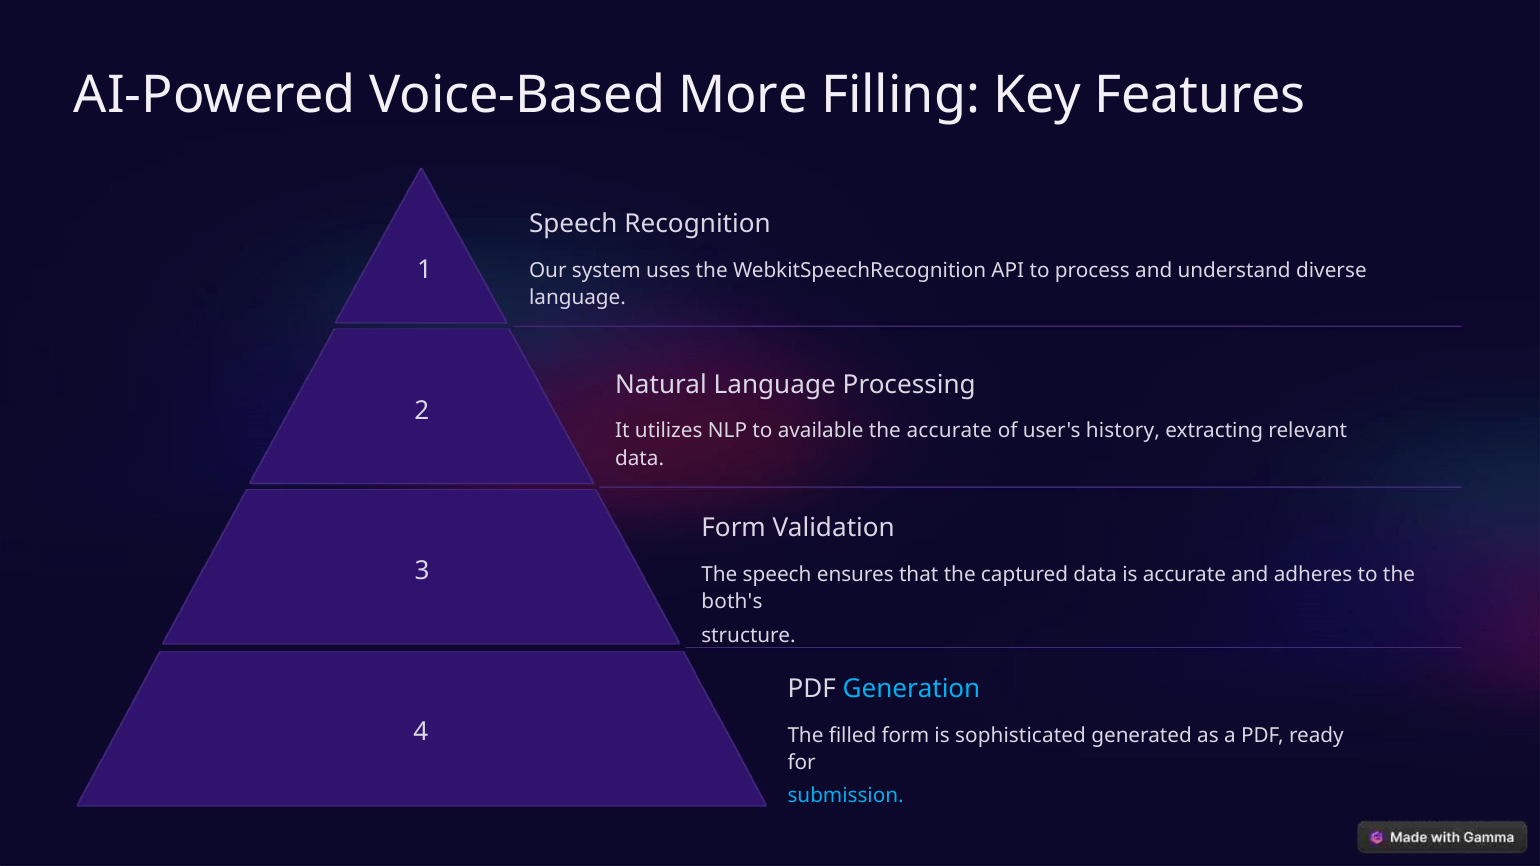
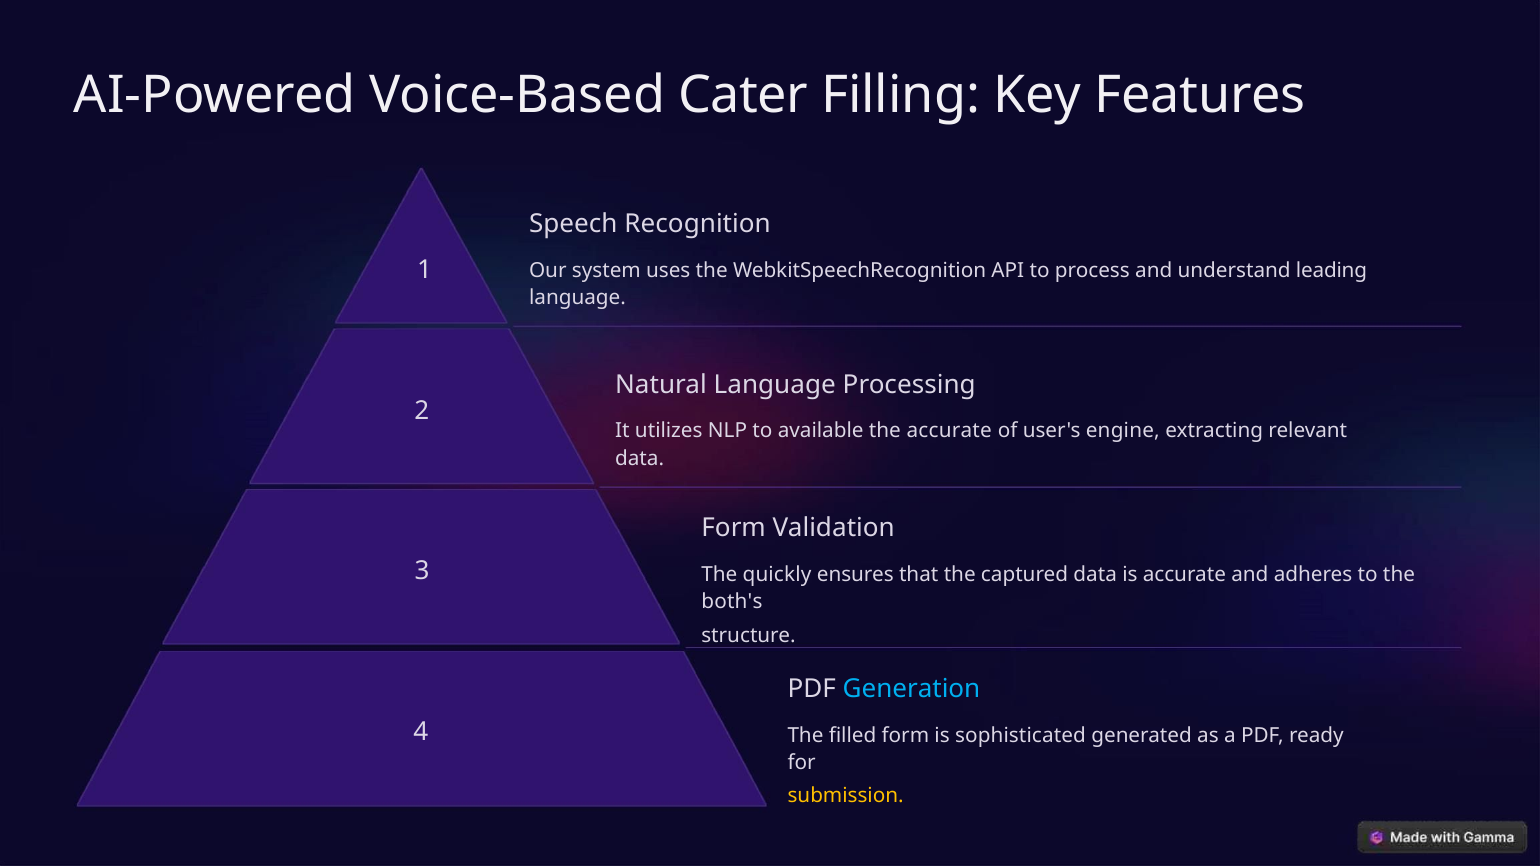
More: More -> Cater (743, 95)
diverse: diverse -> leading (1331, 271)
history: history -> engine (1123, 431)
The speech: speech -> quickly (777, 575)
submission colour: light blue -> yellow (846, 796)
